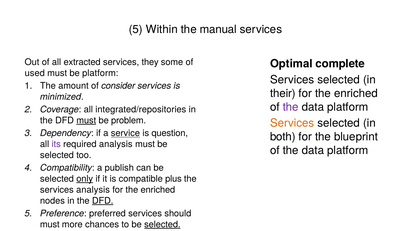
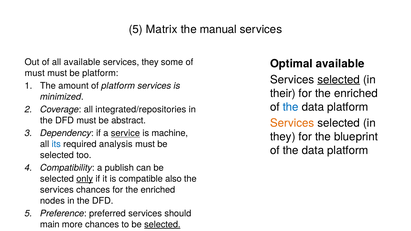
Within: Within -> Matrix (162, 29)
all extracted: extracted -> available (82, 62)
Optimal complete: complete -> available (340, 64)
used: used -> must (35, 73)
selected underline: none -> present (339, 80)
of consider: consider -> platform (118, 86)
the colour: purple -> blue (291, 107)
must underline: present -> none (86, 121)
be problem: problem -> abstract (129, 121)
question: question -> machine (170, 133)
both: both -> they (283, 137)
its colour: purple -> blue (56, 144)
plus: plus -> also (173, 179)
services analysis: analysis -> chances (93, 190)
DFD underline: present -> none (103, 201)
must: must -> main (50, 225)
